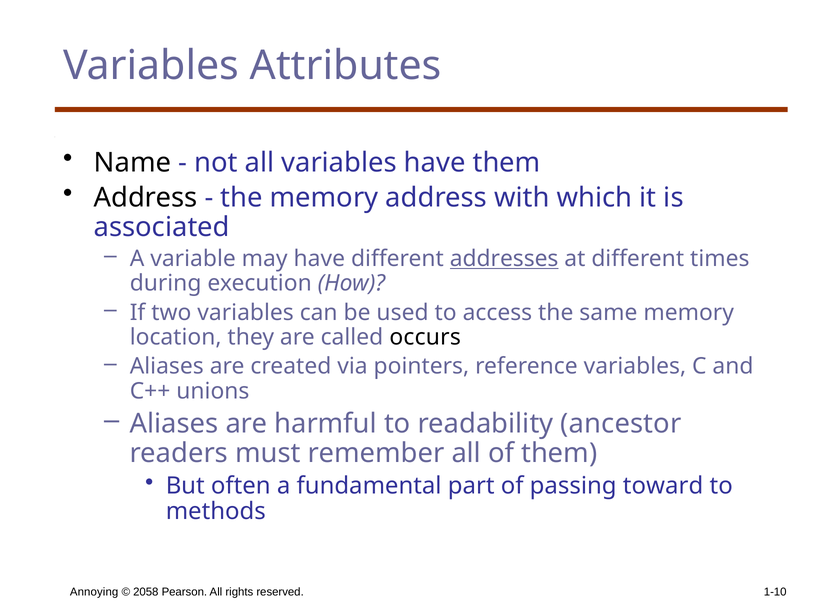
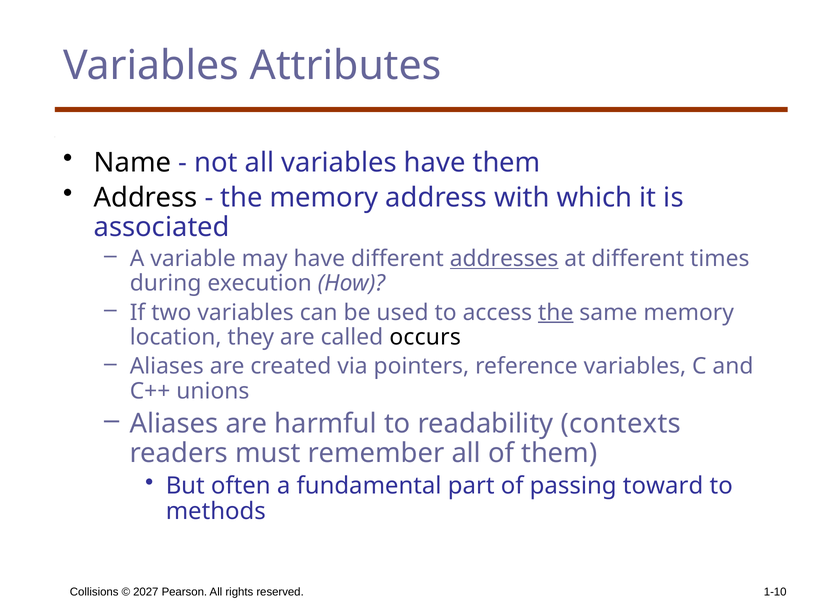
the underline: none -> present (556, 313)
ancestor: ancestor -> contexts (621, 424)
Annoying: Annoying -> Collisions (94, 593)
2058: 2058 -> 2027 (146, 593)
